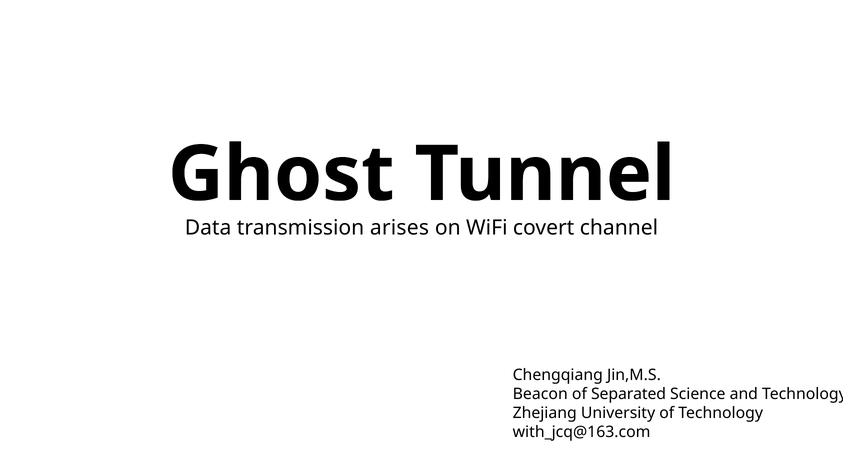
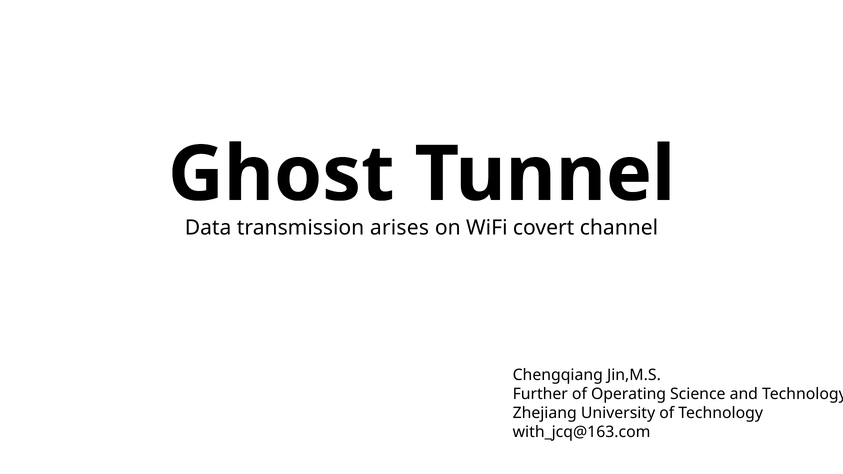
Beacon: Beacon -> Further (540, 394)
Separated: Separated -> Operating (629, 394)
